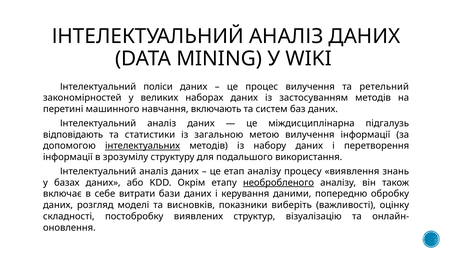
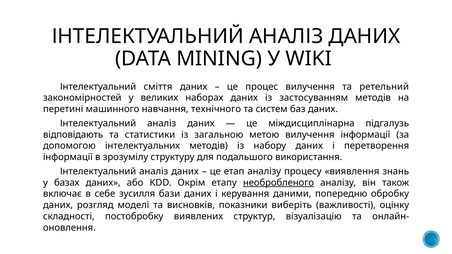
поліси: поліси -> сміття (158, 87)
включають: включають -> технічного (216, 109)
інтелектуальних underline: present -> none (143, 146)
витрати: витрати -> зусилля (137, 194)
